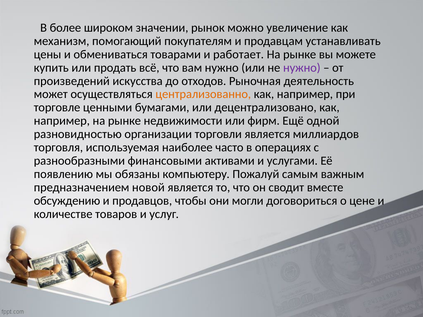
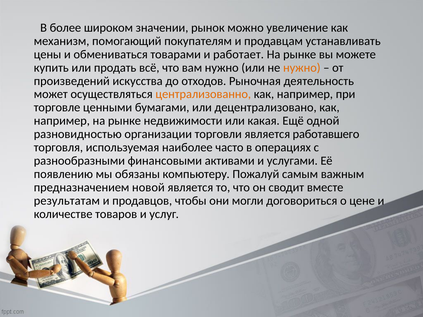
нужно colour: purple -> orange (302, 68)
фирм: фирм -> какая (264, 121)
миллиардов: миллиардов -> работавшего (326, 134)
обсуждению: обсуждению -> результатам (67, 201)
